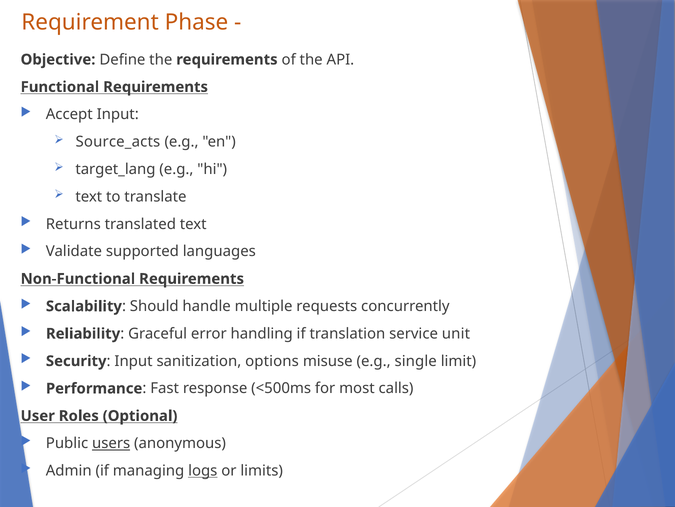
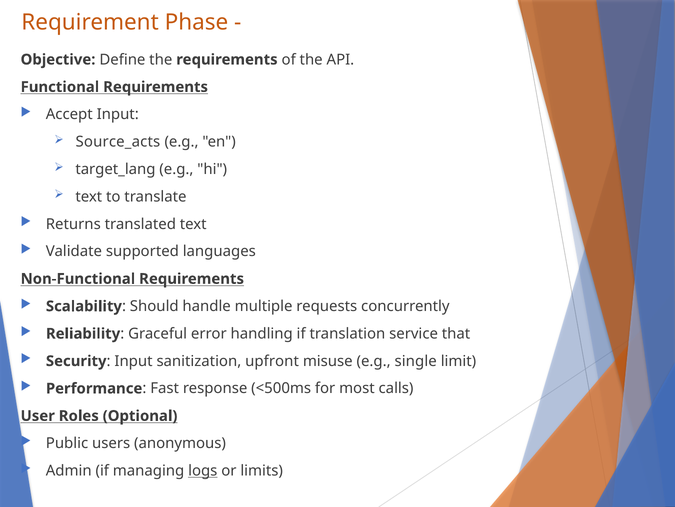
unit: unit -> that (456, 333)
options: options -> upfront (272, 361)
users underline: present -> none (111, 443)
